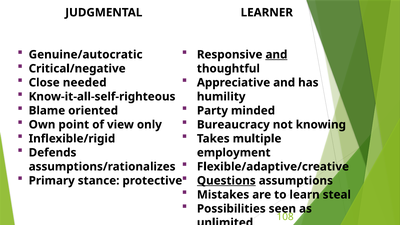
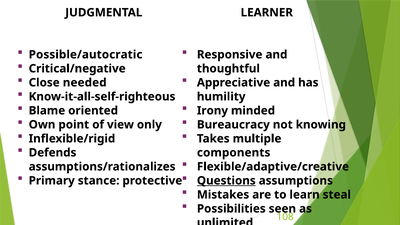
Genuine/autocratic: Genuine/autocratic -> Possible/autocratic (86, 55)
and underline: present -> none (276, 55)
Party: Party -> Irony (212, 111)
employment: employment -> components (234, 153)
